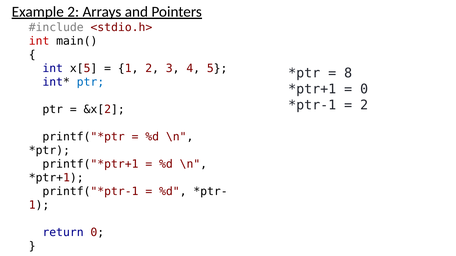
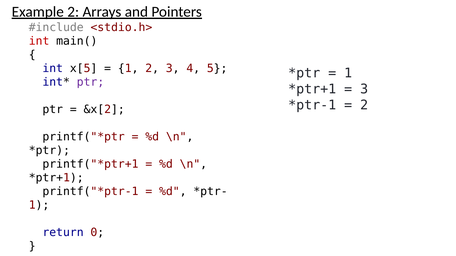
8: 8 -> 1 (348, 73)
ptr colour: blue -> purple (90, 82)
0: 0 -> 3 (364, 89)
